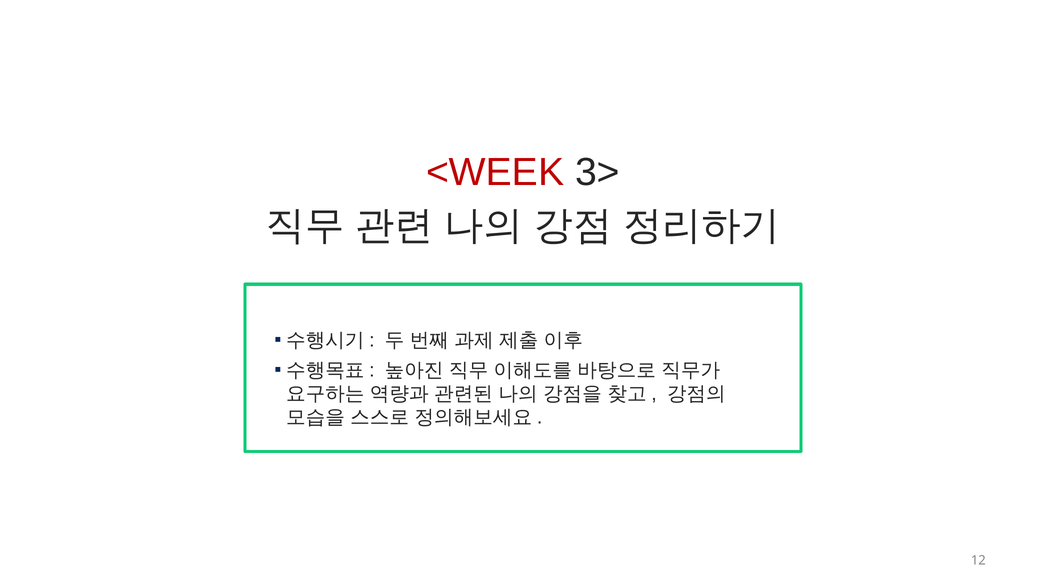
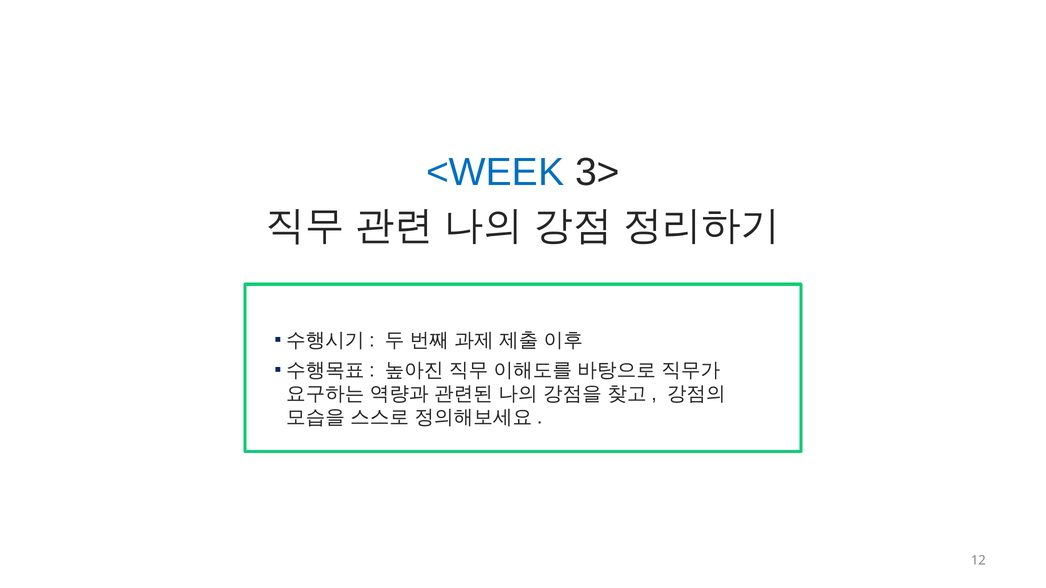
<WEEK colour: red -> blue (495, 172)
